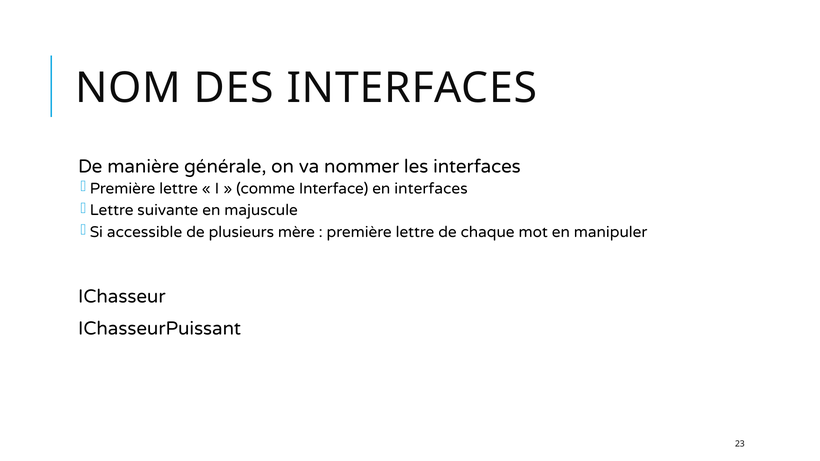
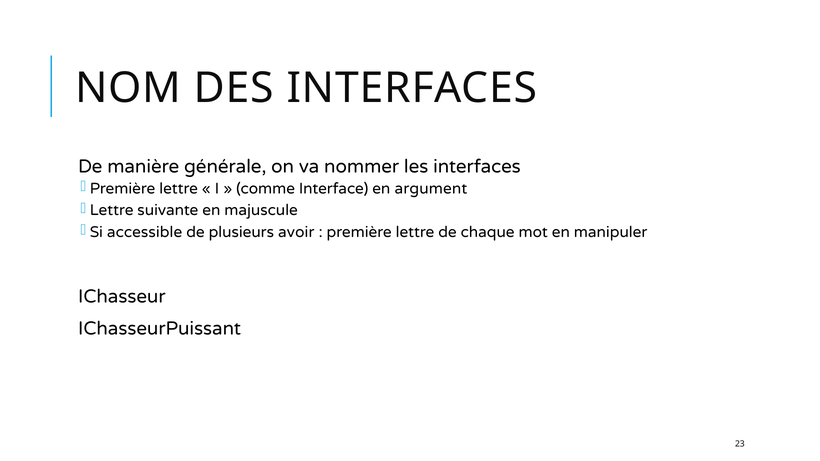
en interfaces: interfaces -> argument (431, 189)
mère: mère -> avoir (296, 232)
